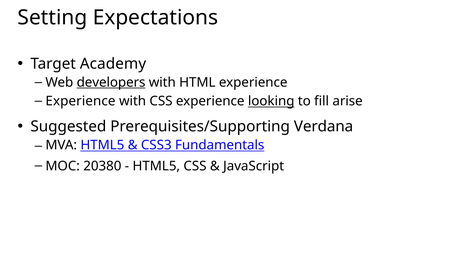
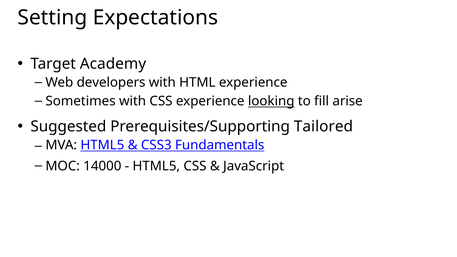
developers underline: present -> none (111, 82)
Experience: Experience -> Sometimes (81, 101)
Verdana: Verdana -> Tailored (323, 127)
20380: 20380 -> 14000 (102, 166)
